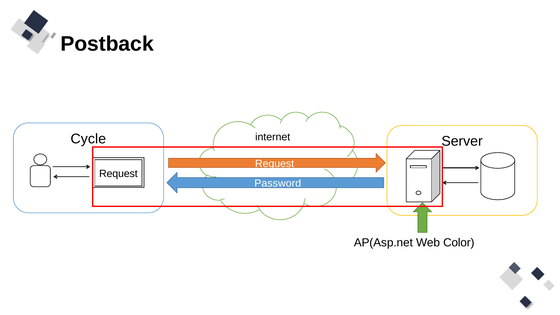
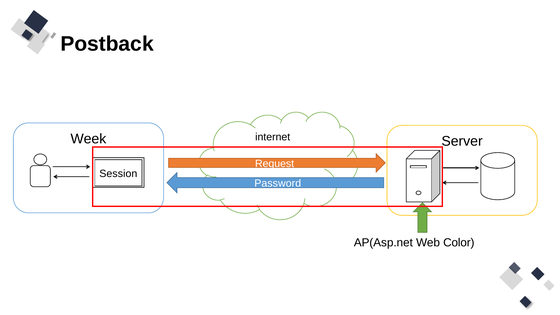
Cycle: Cycle -> Week (88, 139)
Request: Request -> Session (118, 174)
